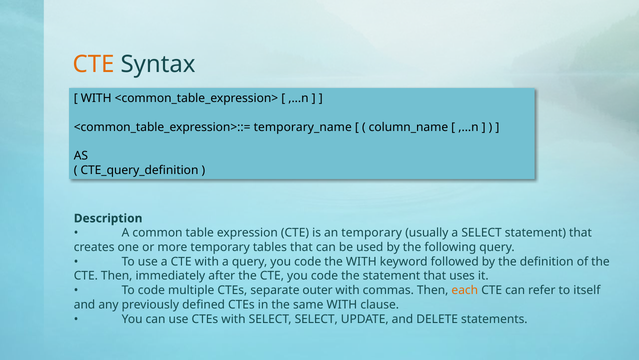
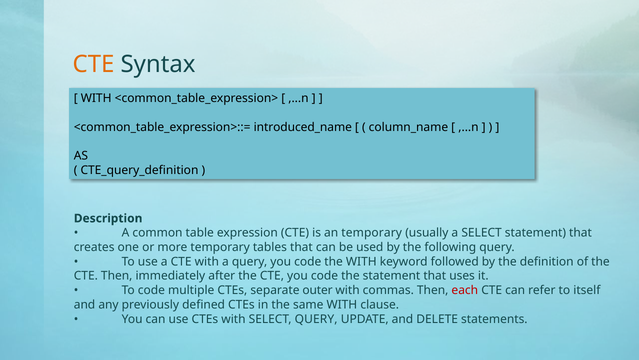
temporary_name: temporary_name -> introduced_name (303, 127)
each colour: orange -> red (465, 290)
SELECT SELECT: SELECT -> QUERY (316, 319)
